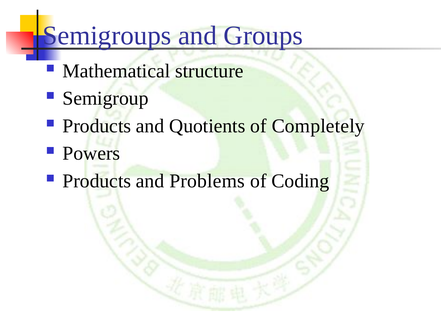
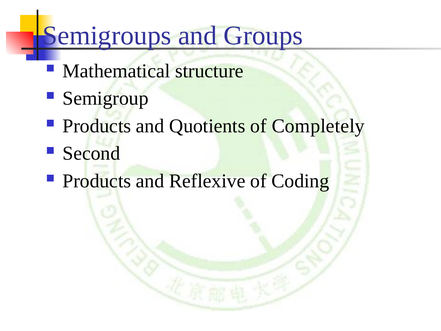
Powers: Powers -> Second (91, 153)
Problems: Problems -> Reflexive (207, 181)
